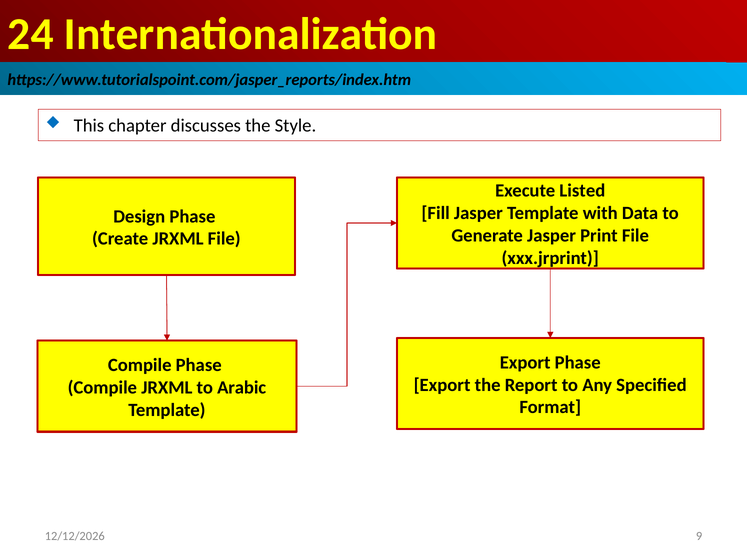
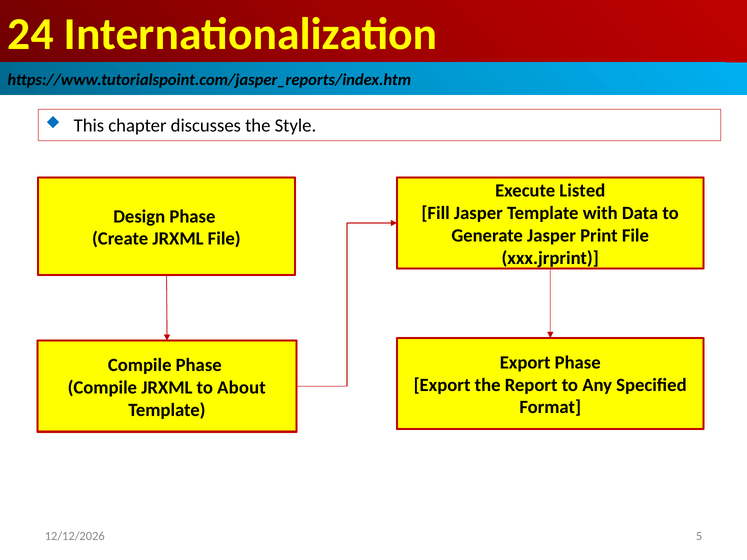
Arabic: Arabic -> About (242, 388)
9: 9 -> 5 (699, 537)
